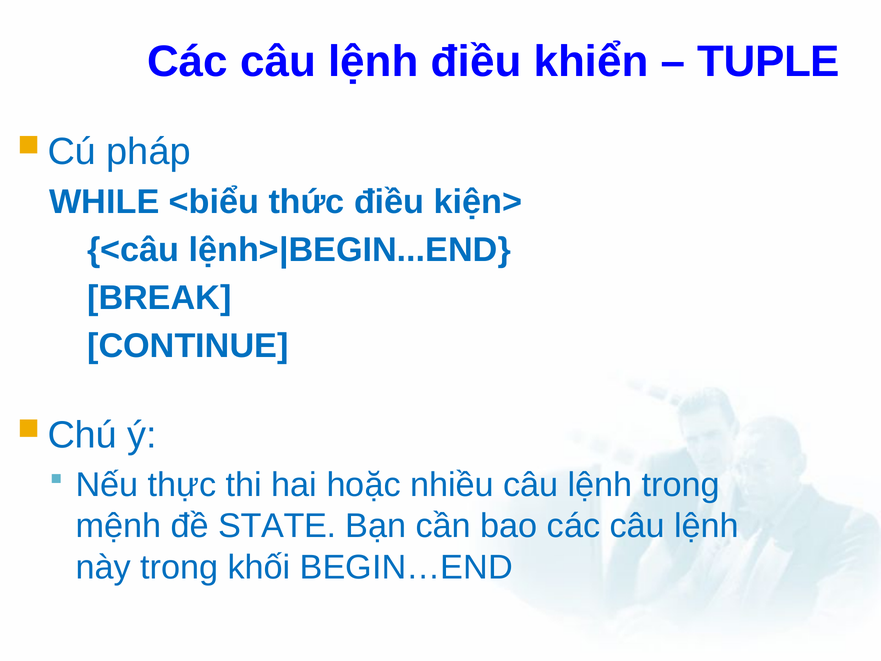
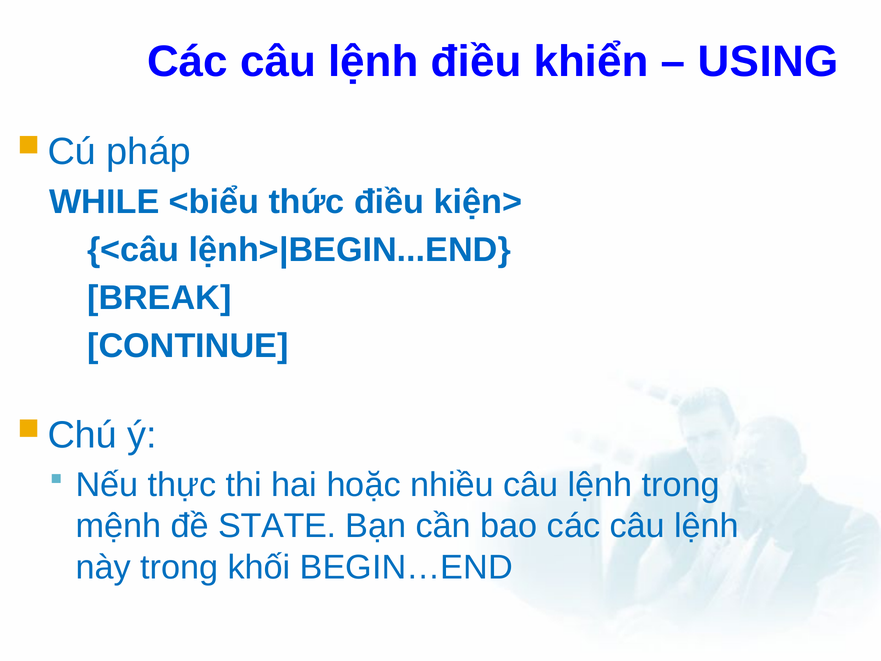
TUPLE: TUPLE -> USING (768, 62)
